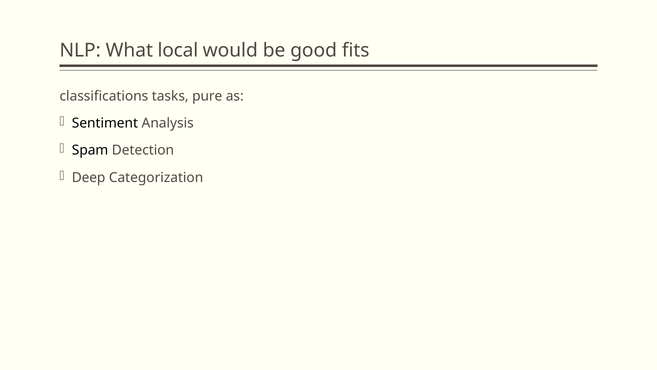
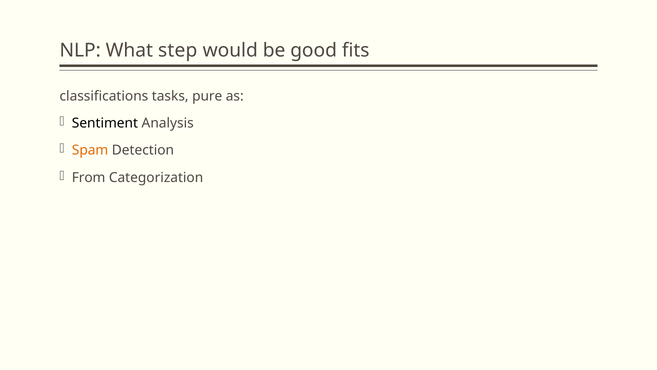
local: local -> step (178, 50)
Spam colour: black -> orange (90, 150)
Deep: Deep -> From (89, 177)
